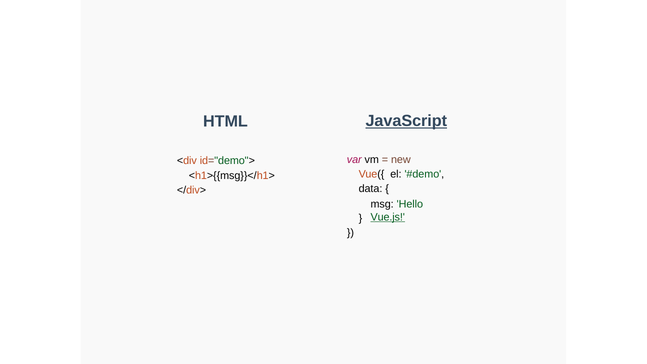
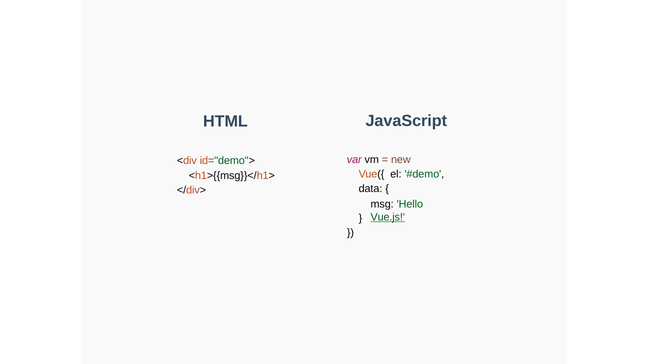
JavaScript underline: present -> none (406, 121)
